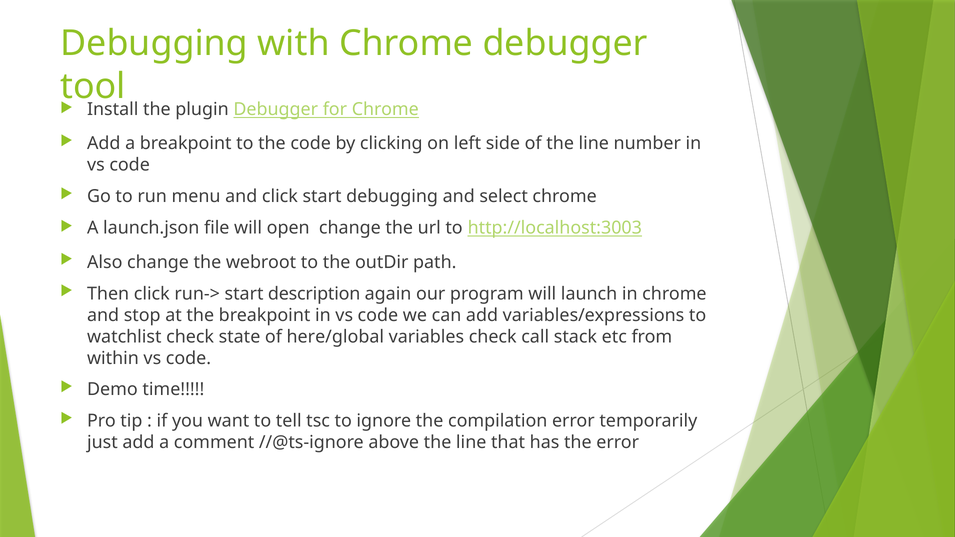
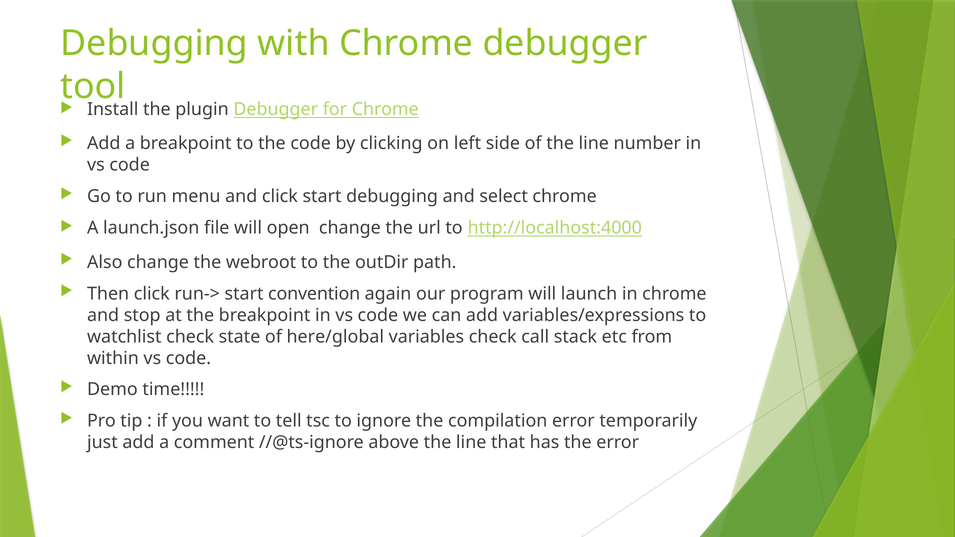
http://localhost:3003: http://localhost:3003 -> http://localhost:4000 (555, 228)
description: description -> convention (314, 294)
